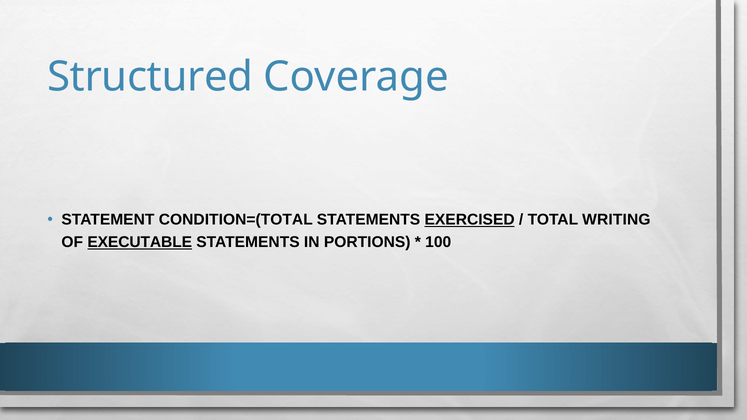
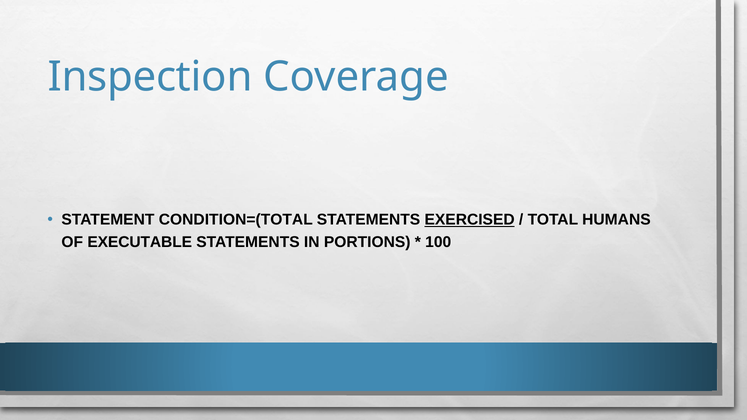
Structured: Structured -> Inspection (150, 77)
WRITING: WRITING -> HUMANS (616, 220)
EXECUTABLE underline: present -> none (140, 242)
